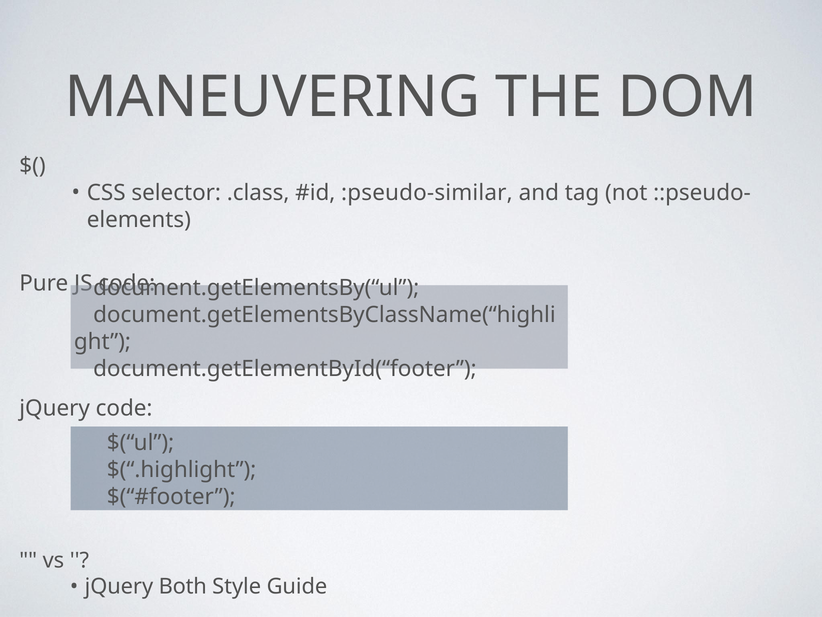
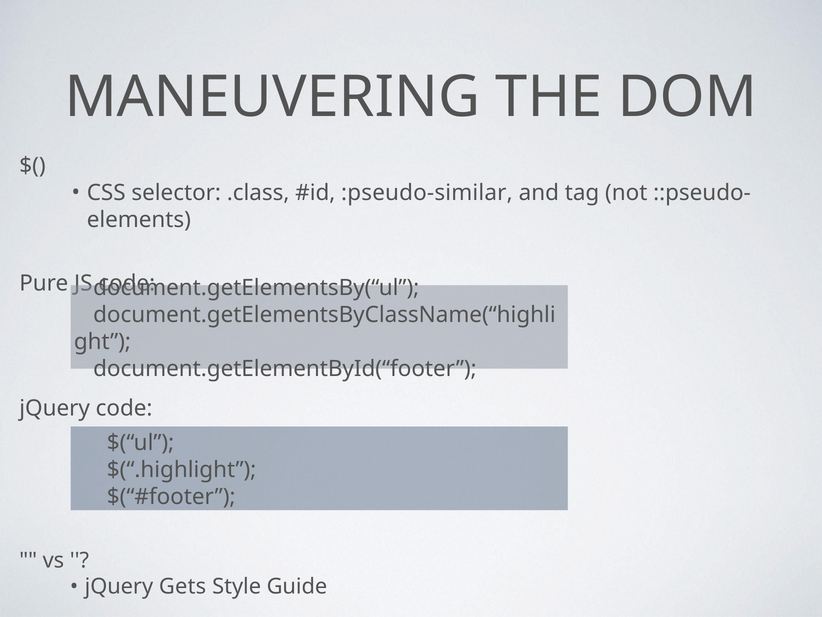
Both: Both -> Gets (183, 586)
